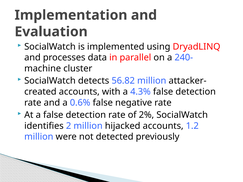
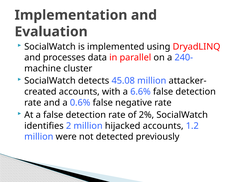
56.82: 56.82 -> 45.08 (123, 81)
4.3%: 4.3% -> 6.6% (140, 92)
